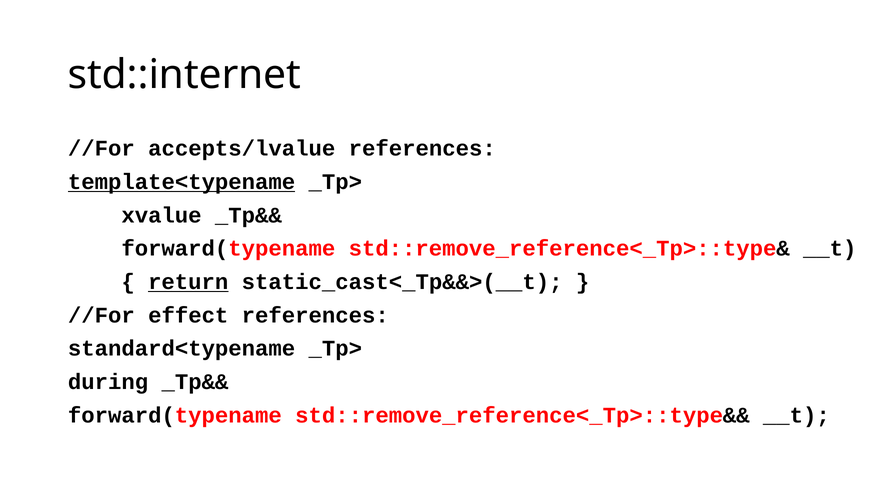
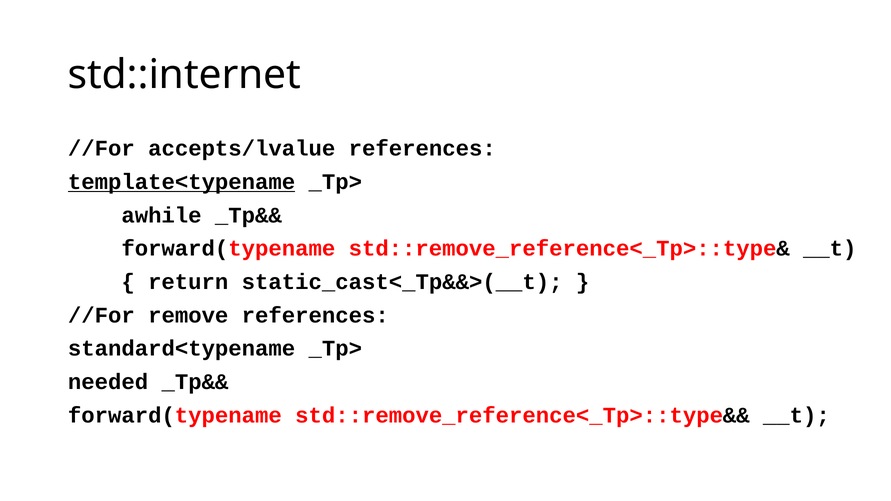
xvalue: xvalue -> awhile (161, 215)
return underline: present -> none (188, 282)
effect: effect -> remove (188, 315)
during: during -> needed (108, 382)
